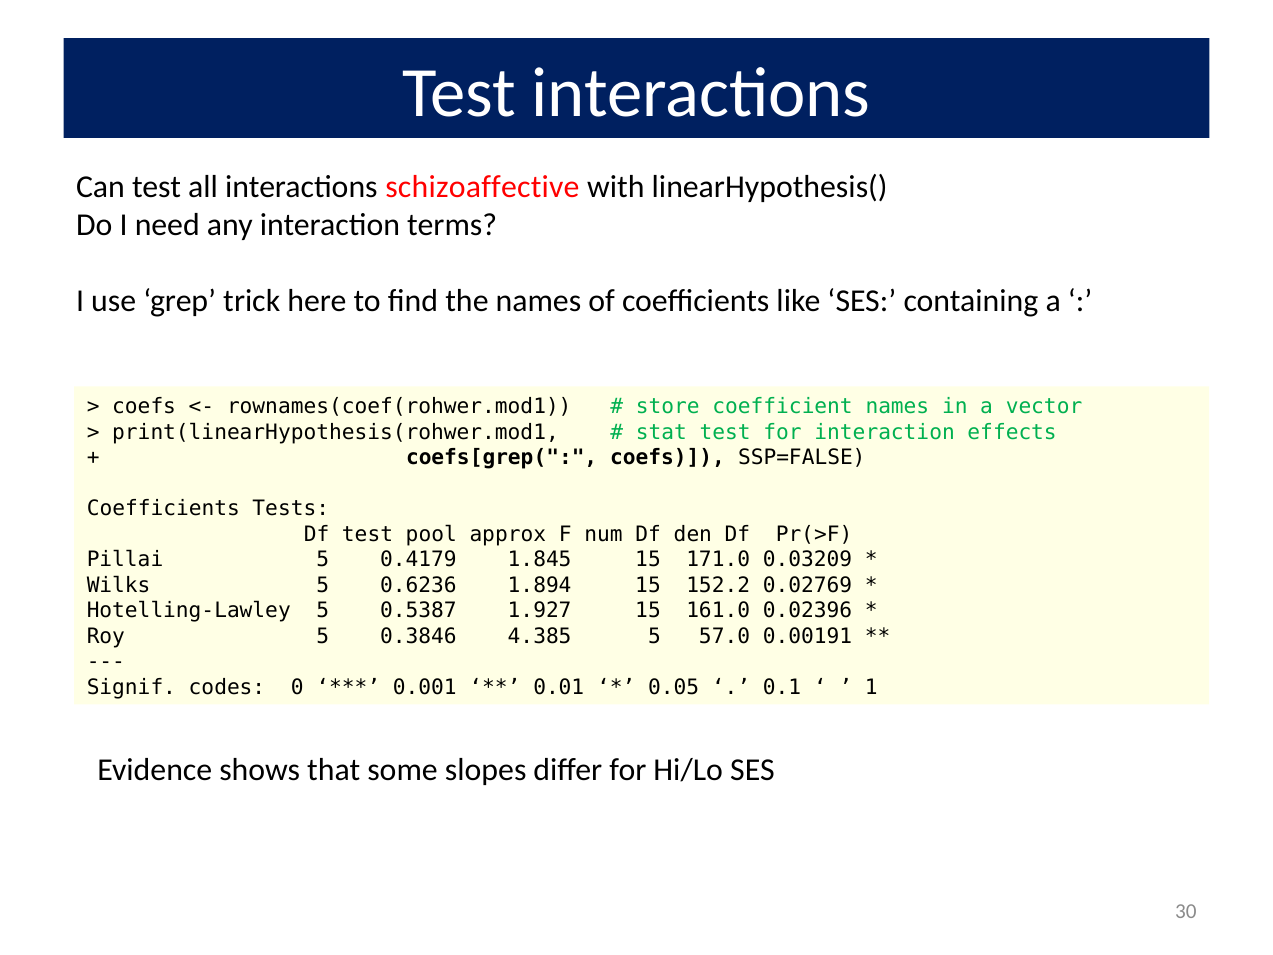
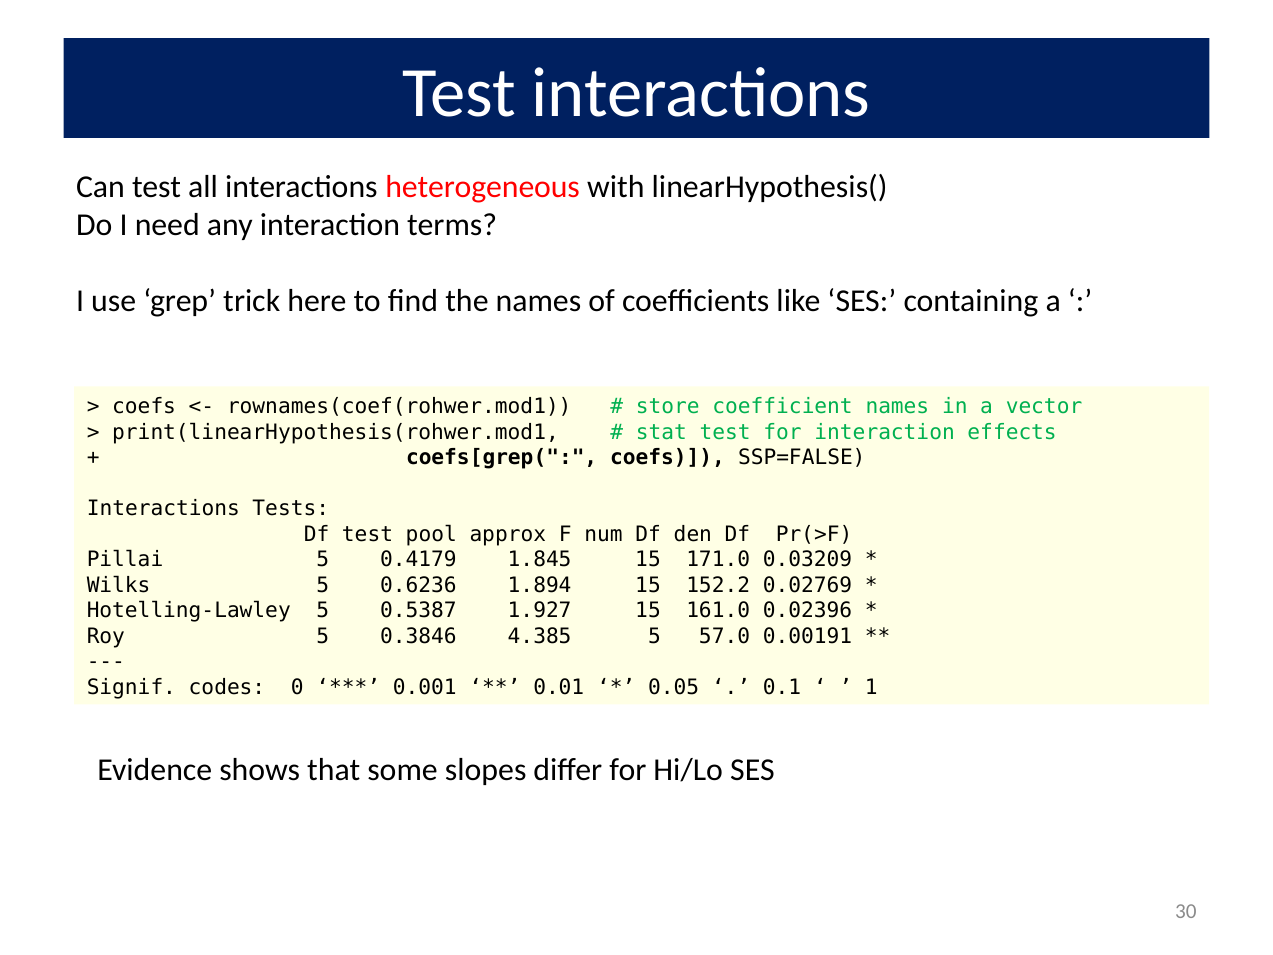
schizoaffective: schizoaffective -> heterogeneous (483, 187)
Coefficients: Coefficients -> Interactions (163, 509)
